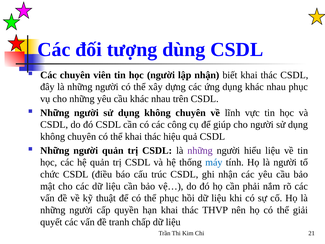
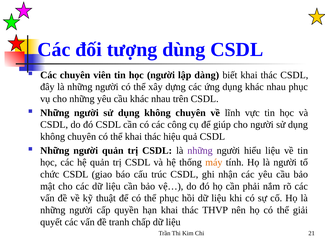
lập nhận: nhận -> dàng (207, 75)
máy colour: blue -> orange (214, 162)
điều: điều -> giao (102, 174)
